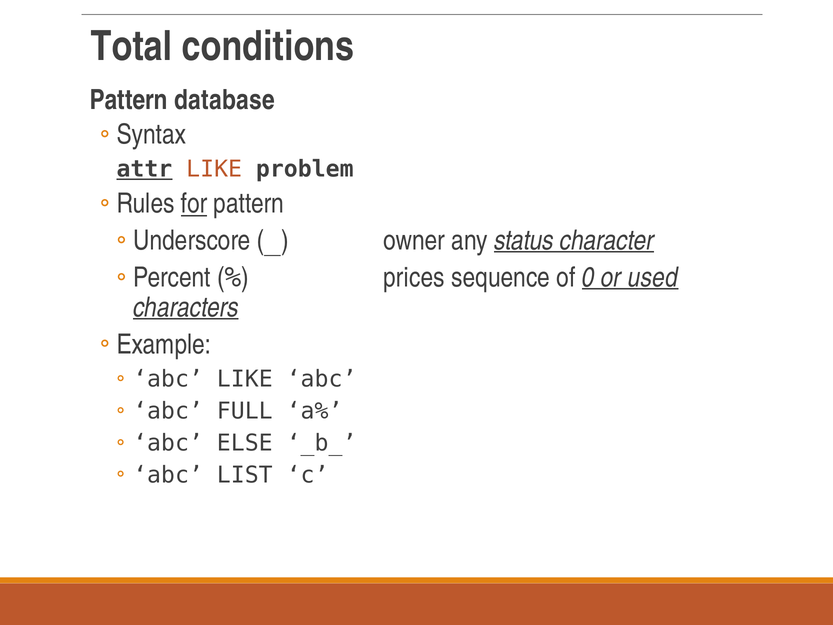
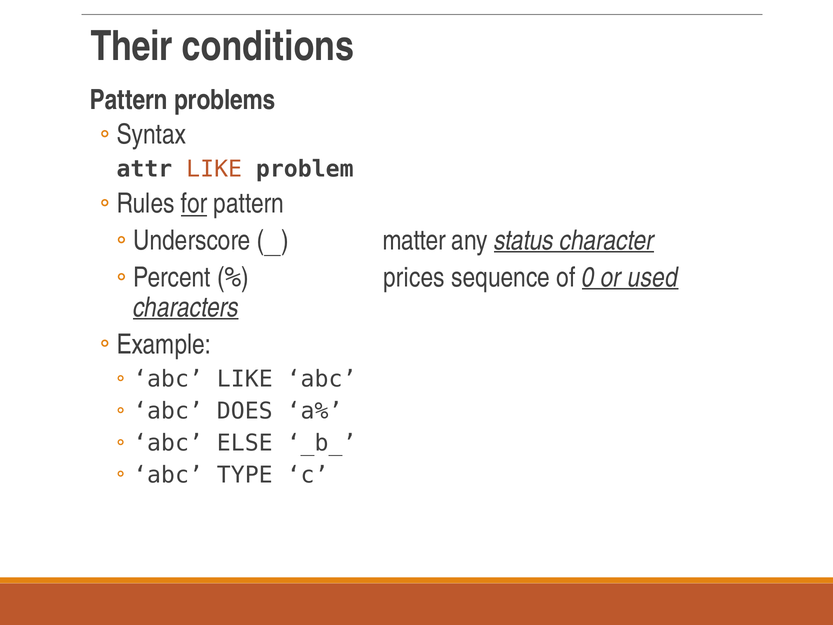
Total: Total -> Their (132, 46)
database: database -> problems (225, 100)
attr underline: present -> none (144, 169)
owner: owner -> matter (414, 241)
FULL: FULL -> DOES (245, 411)
LIST: LIST -> TYPE (245, 475)
